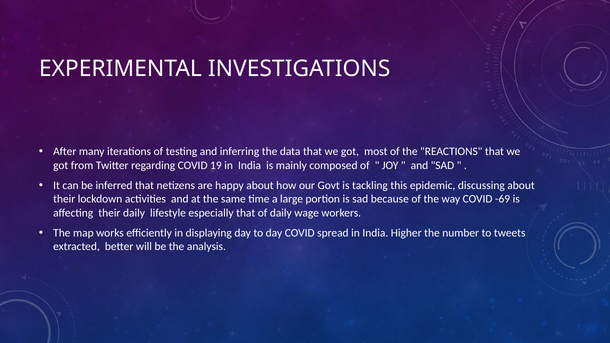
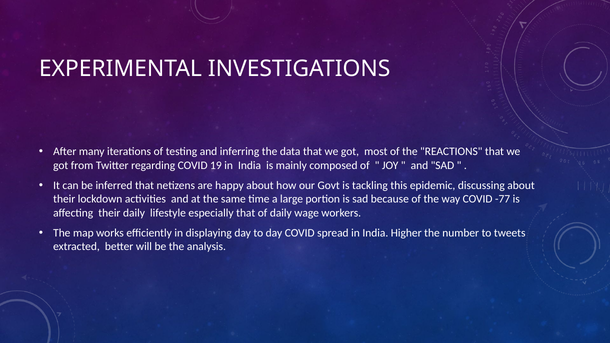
-69: -69 -> -77 (503, 199)
